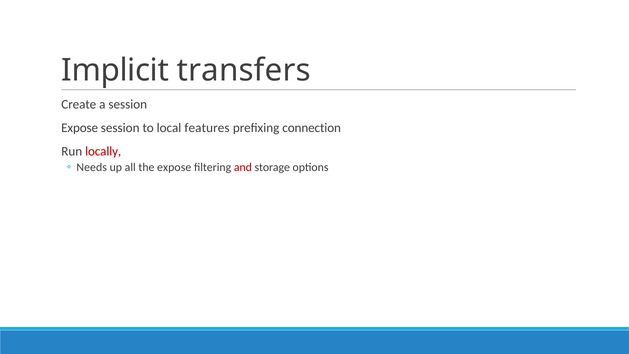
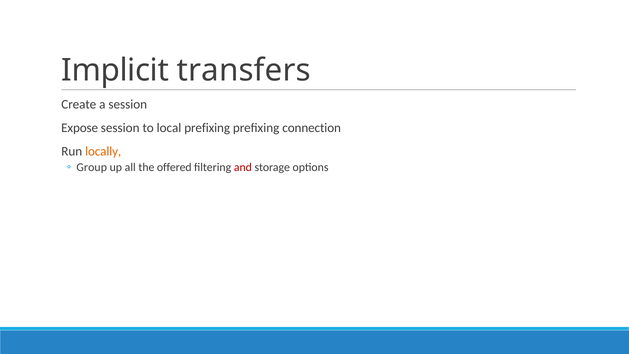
local features: features -> prefixing (207, 128)
locally colour: red -> orange (103, 151)
Needs: Needs -> Group (92, 167)
the expose: expose -> offered (174, 167)
